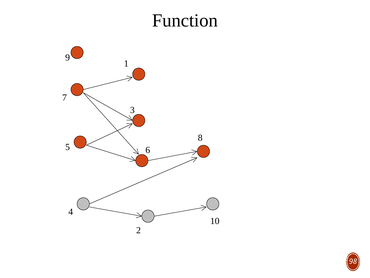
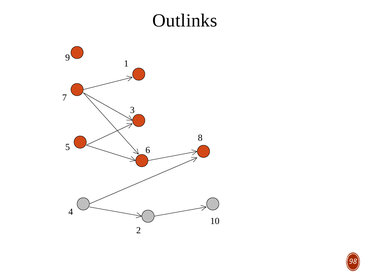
Function: Function -> Outlinks (185, 20)
